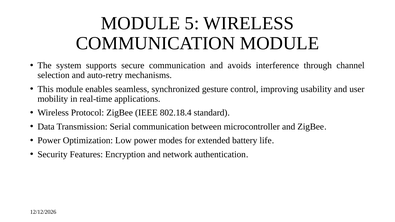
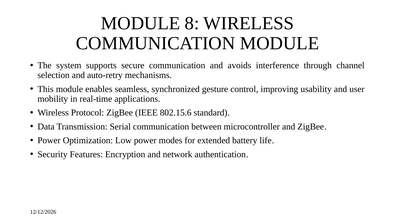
5: 5 -> 8 (192, 23)
802.18.4: 802.18.4 -> 802.15.6 (176, 113)
